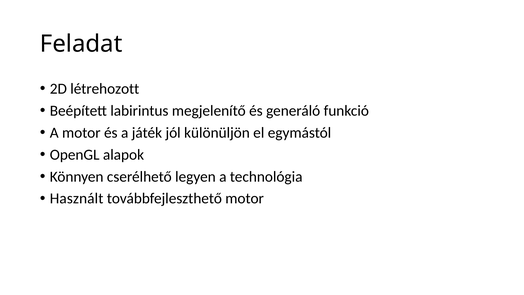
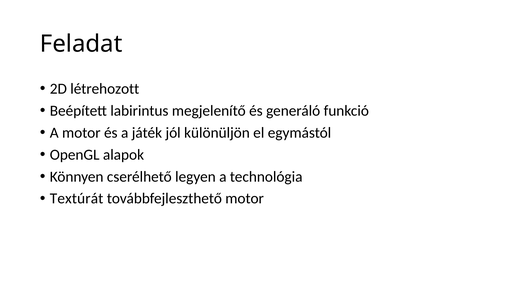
Használt: Használt -> Textúrát (77, 198)
